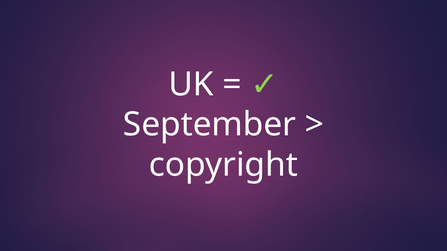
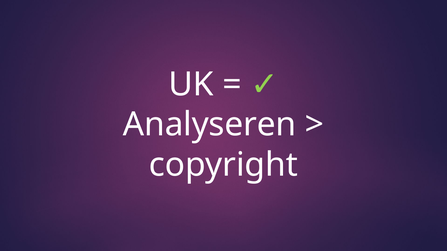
September: September -> Analyseren (210, 125)
